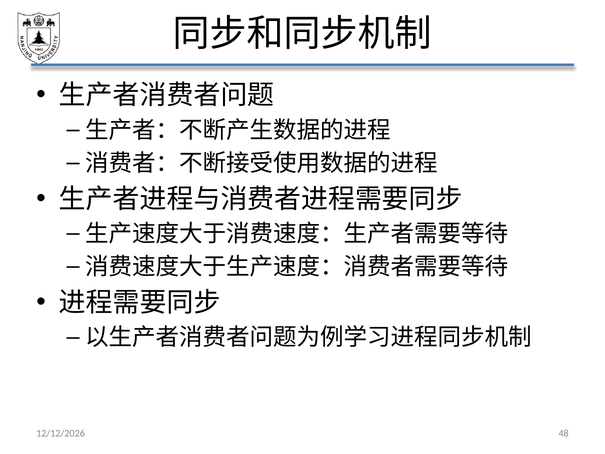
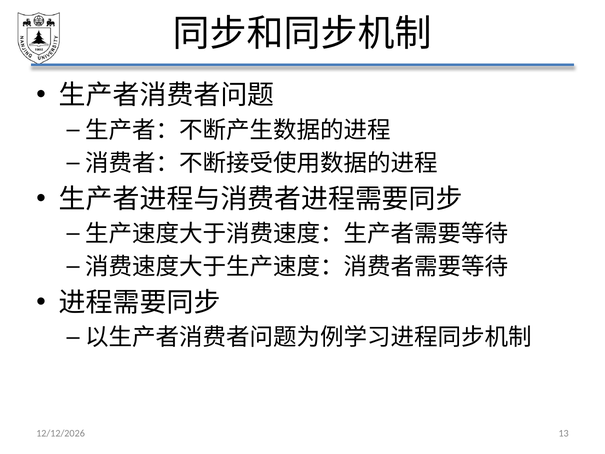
48: 48 -> 13 (564, 433)
